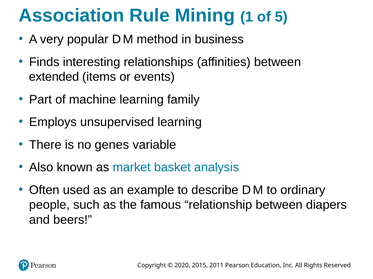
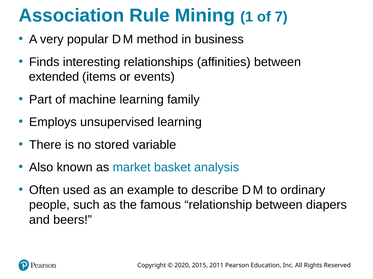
5: 5 -> 7 (281, 17)
genes: genes -> stored (112, 145)
